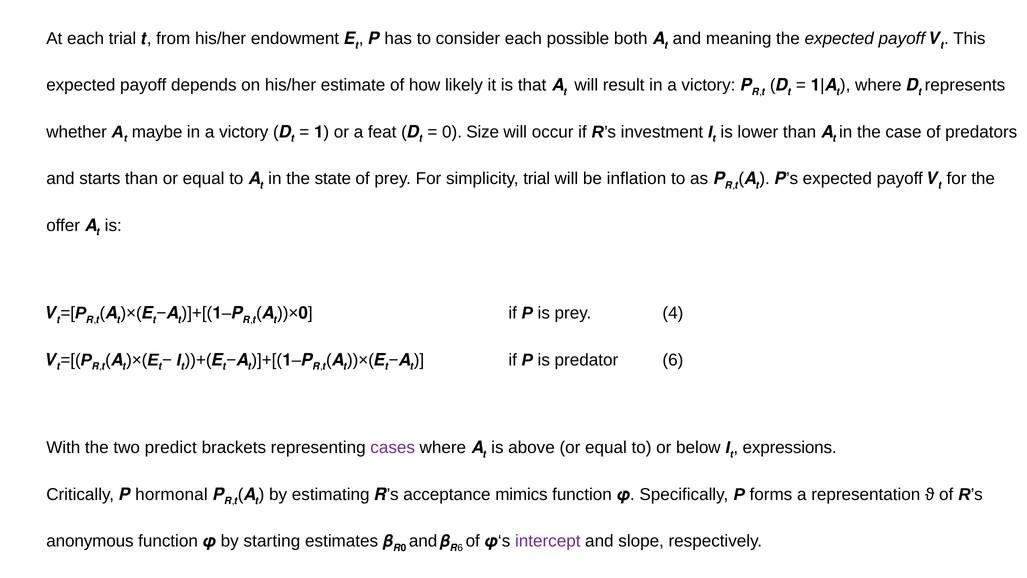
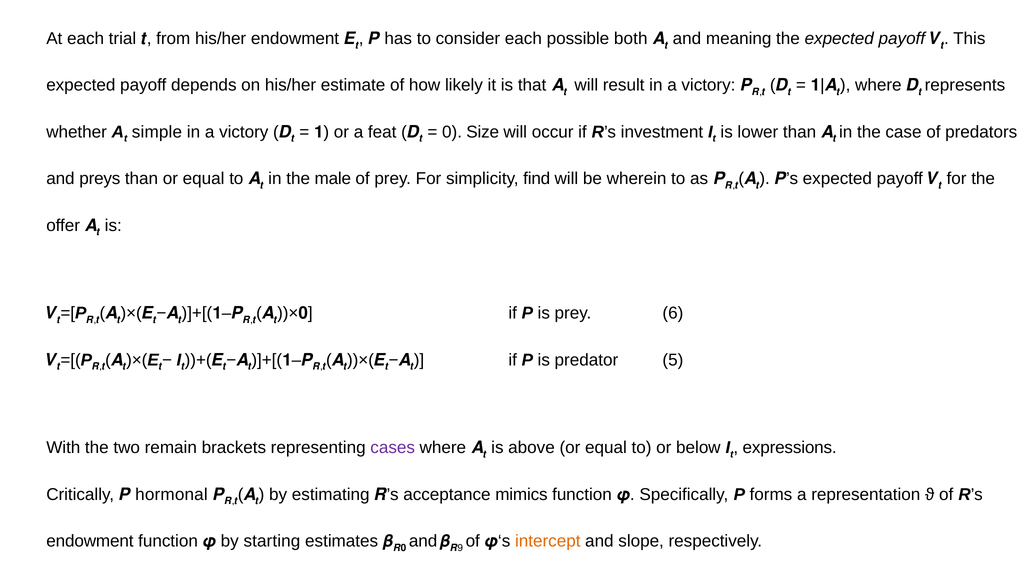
maybe: maybe -> simple (157, 132)
starts: starts -> preys (100, 179)
state: state -> male (333, 179)
simplicity trial: trial -> find (537, 179)
inflation: inflation -> wherein (637, 179)
4: 4 -> 6 (673, 313)
predator 6: 6 -> 5 (673, 360)
predict: predict -> remain (171, 448)
anonymous: anonymous -> endowment (90, 541)
6: 6 -> 9 (460, 548)
intercept colour: purple -> orange (548, 541)
